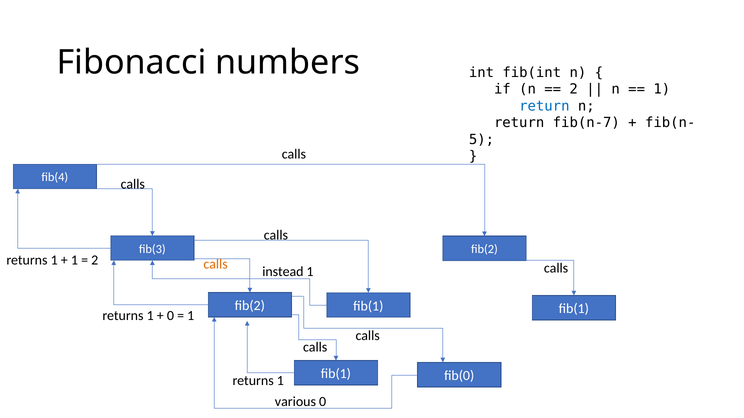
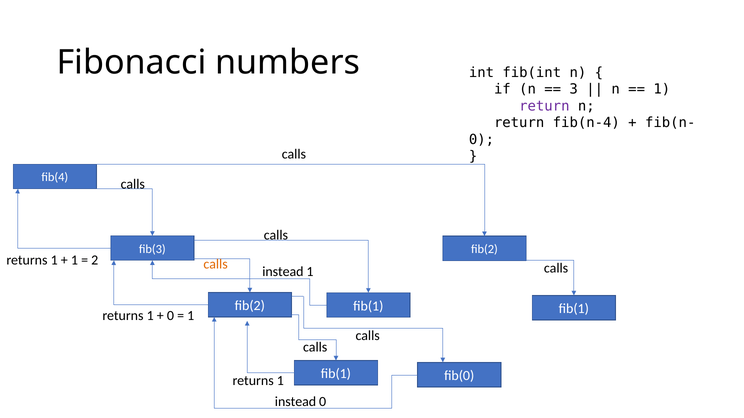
2: 2 -> 3 (574, 89)
return colour: blue -> purple (544, 106)
fib(n-7: fib(n-7 -> fib(n-4 (586, 123)
5: 5 -> 0 (481, 140)
various: various -> instead (295, 402)
